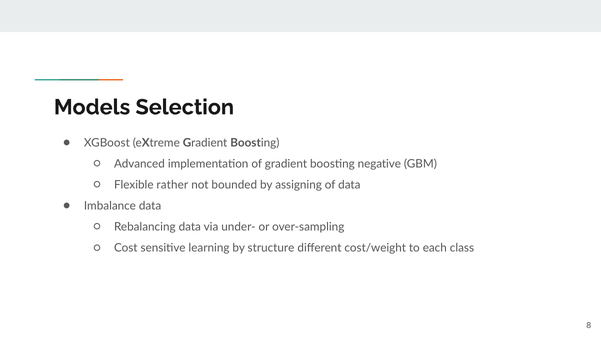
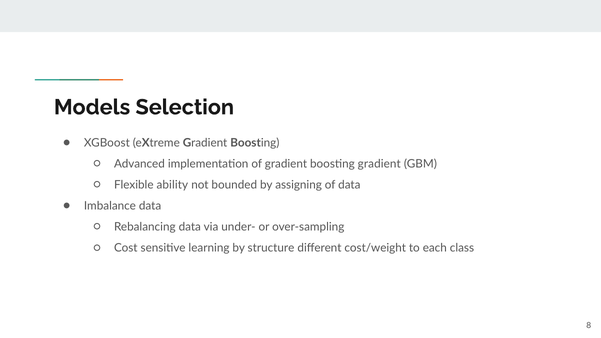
boosting negative: negative -> gradient (379, 164)
rather: rather -> ability (172, 185)
